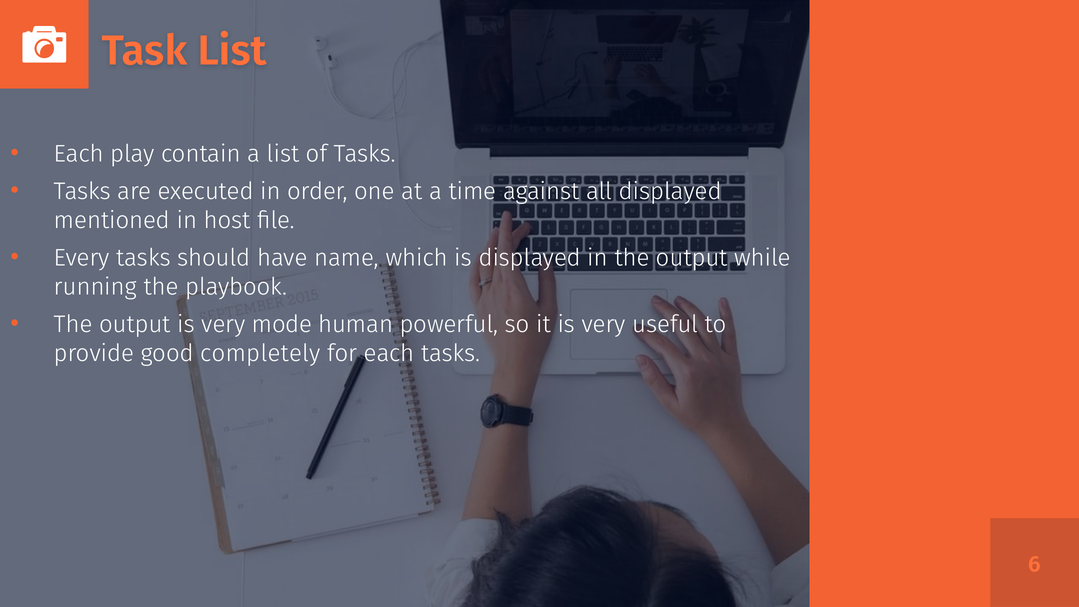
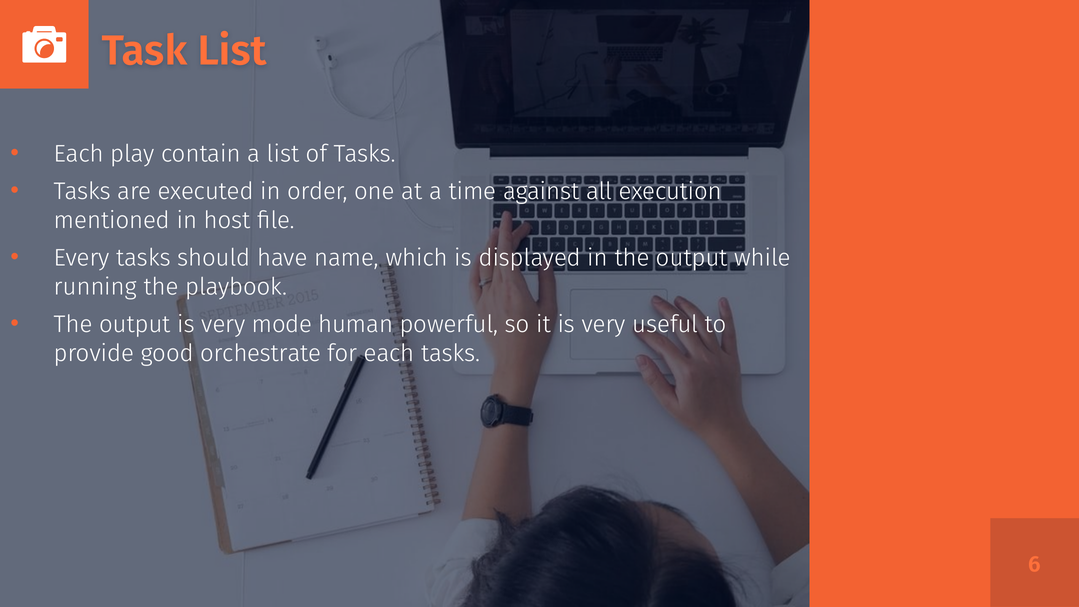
all displayed: displayed -> execution (670, 191)
completely: completely -> orchestrate (261, 353)
